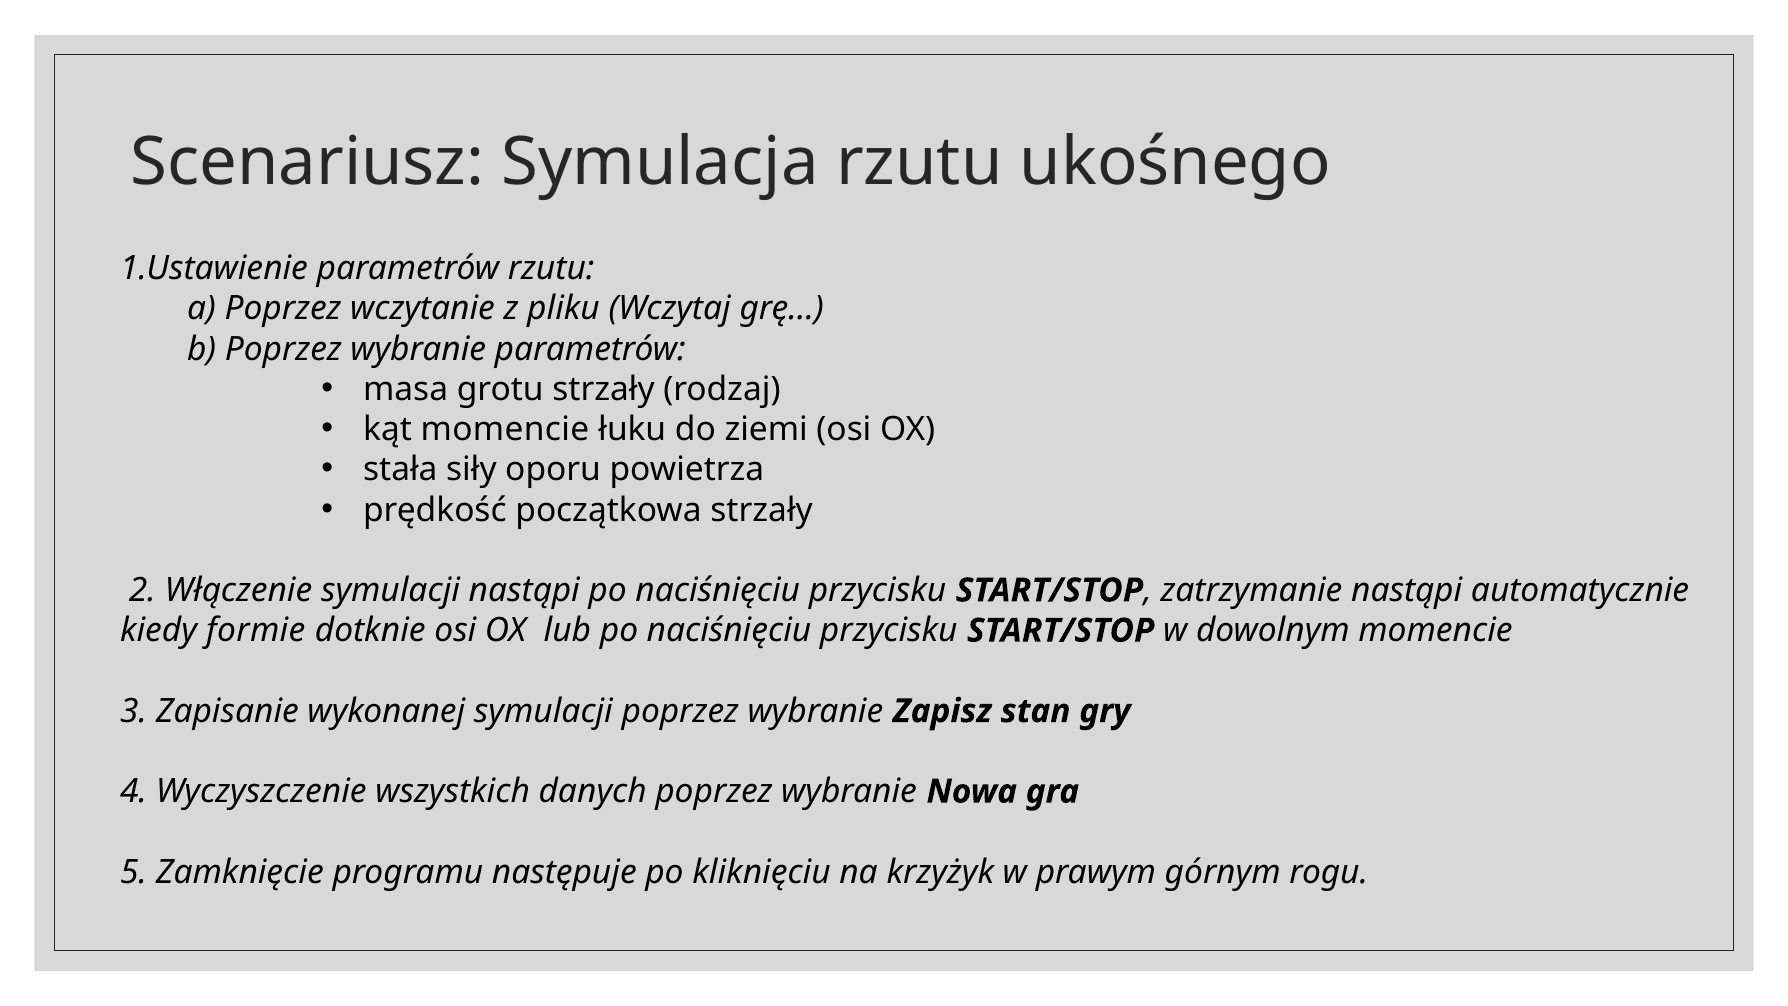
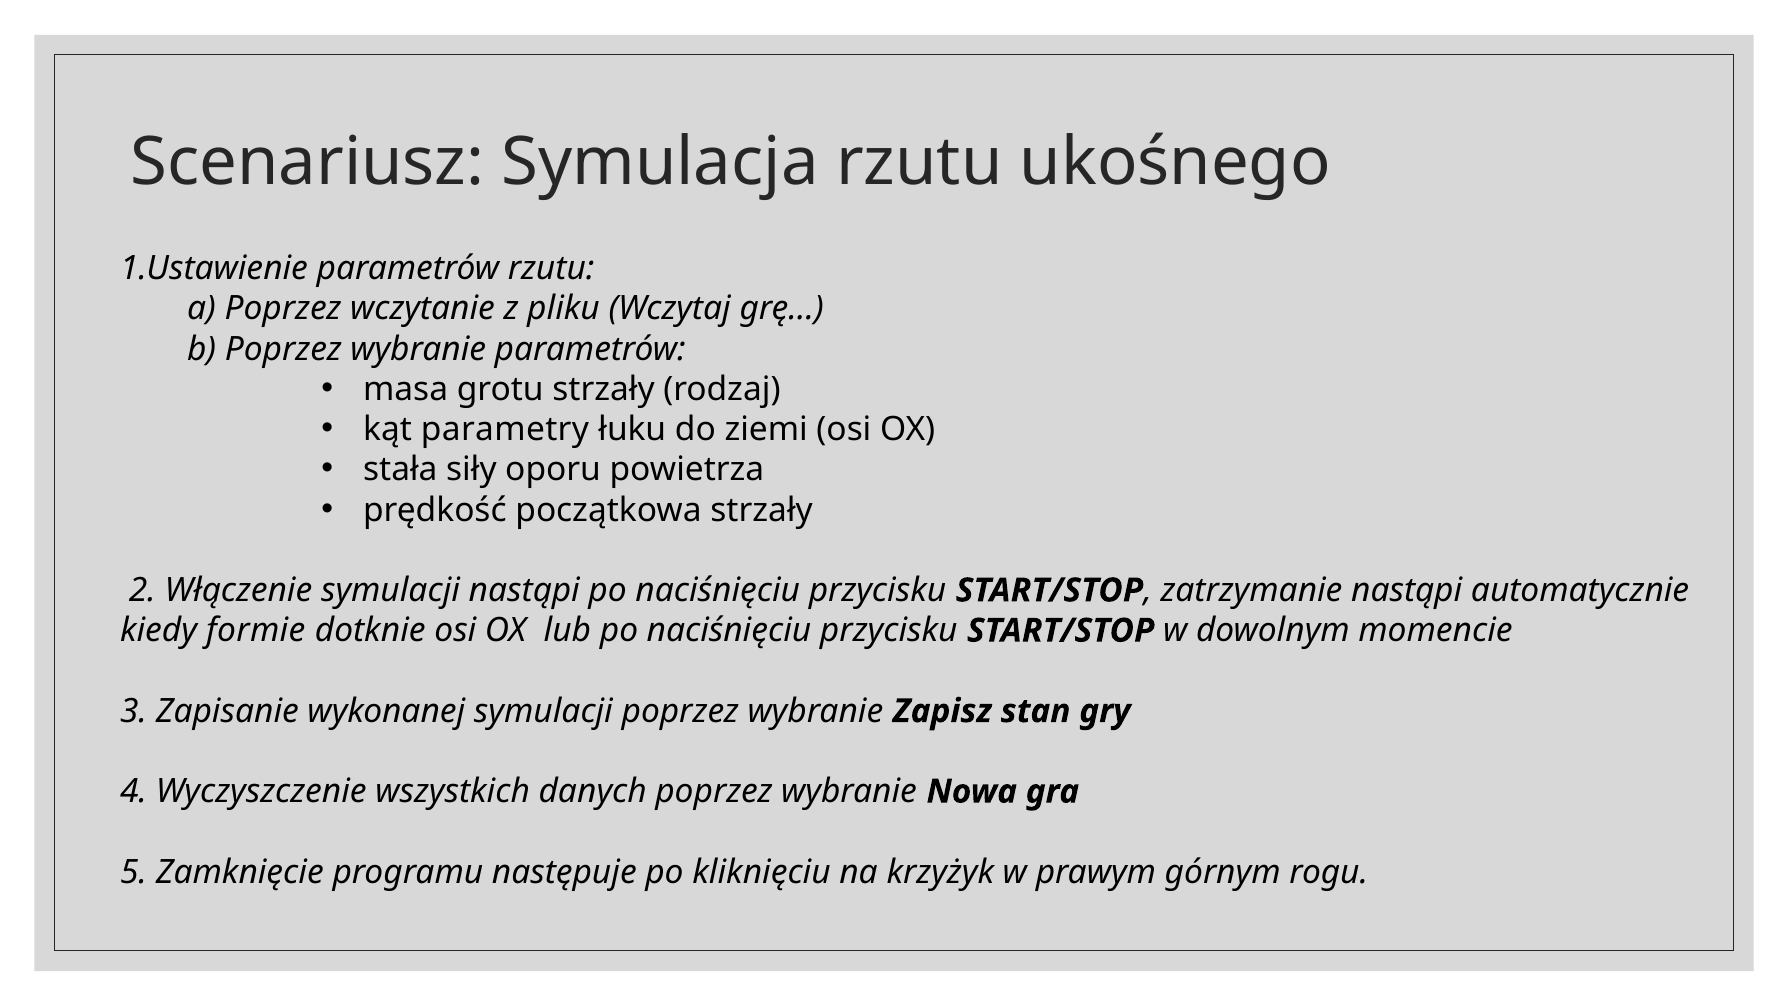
kąt momencie: momencie -> parametry (505, 429)
